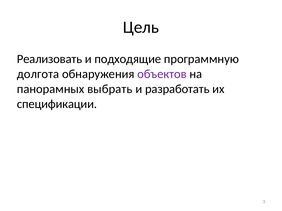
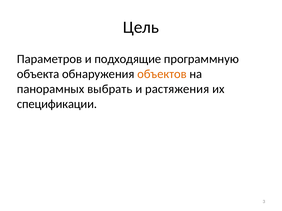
Реализовать: Реализовать -> Параметров (49, 59)
долгота: долгота -> объекта (38, 74)
объектов colour: purple -> orange (162, 74)
разработать: разработать -> растяжения (177, 89)
